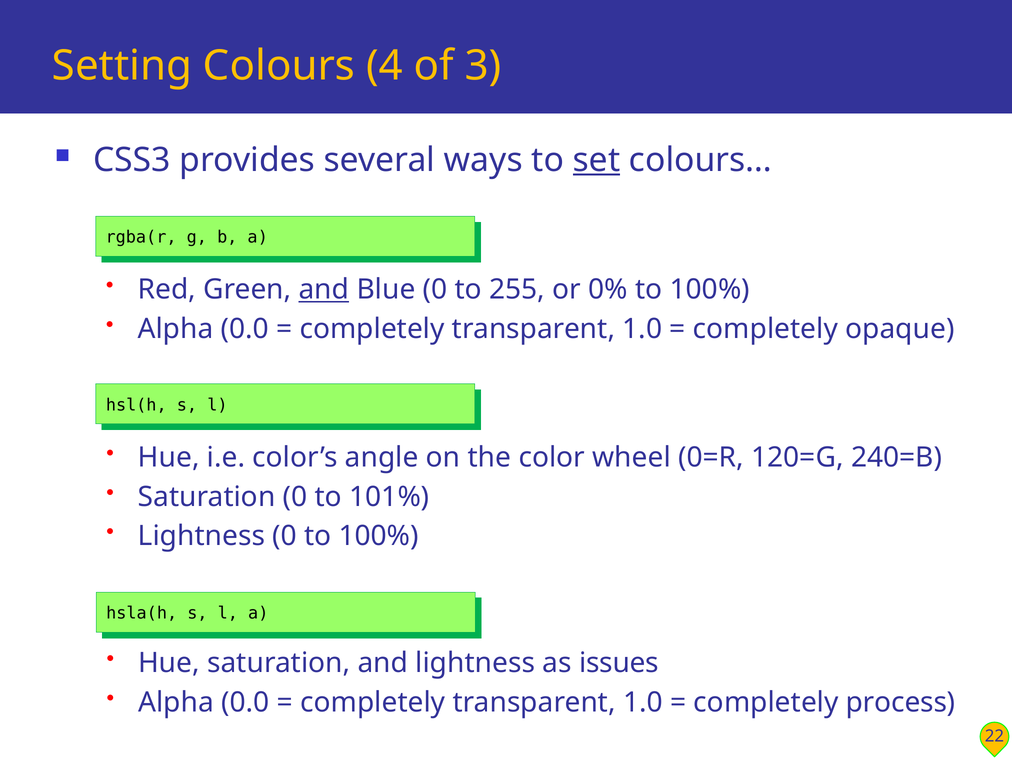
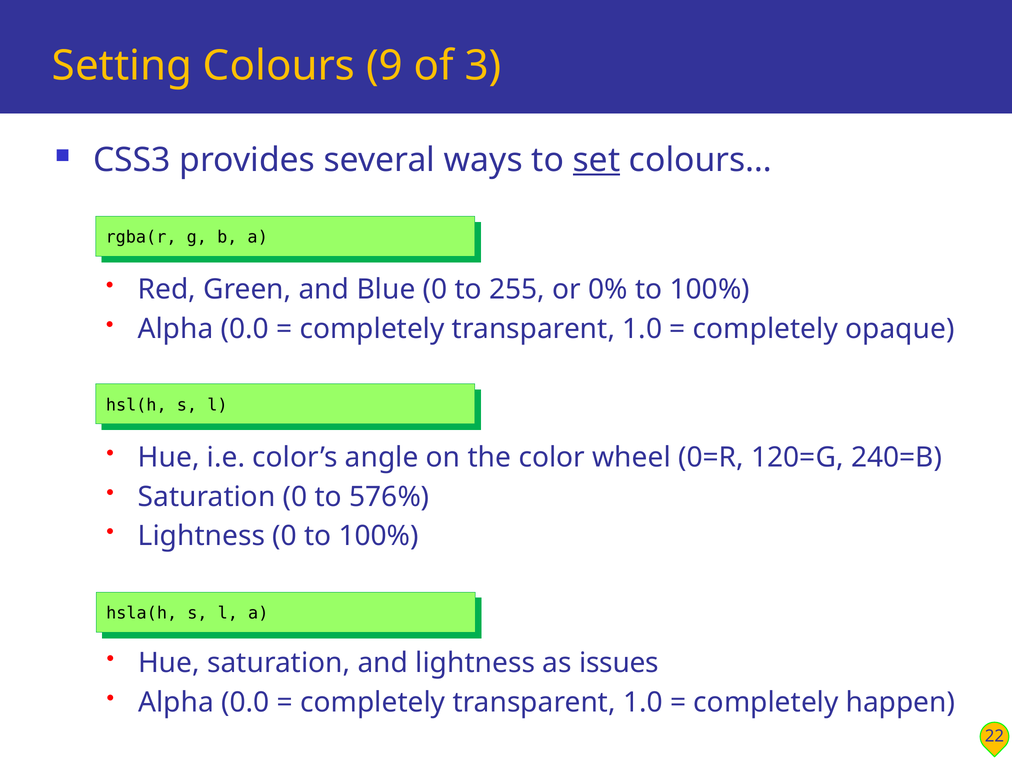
4: 4 -> 9 (385, 66)
and underline: present -> none (324, 290)
101%: 101% -> 576% (389, 497)
process: process -> happen (900, 702)
